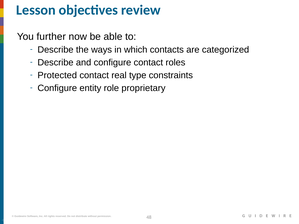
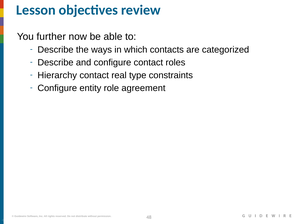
Protected: Protected -> Hierarchy (57, 75)
proprietary: proprietary -> agreement (143, 88)
